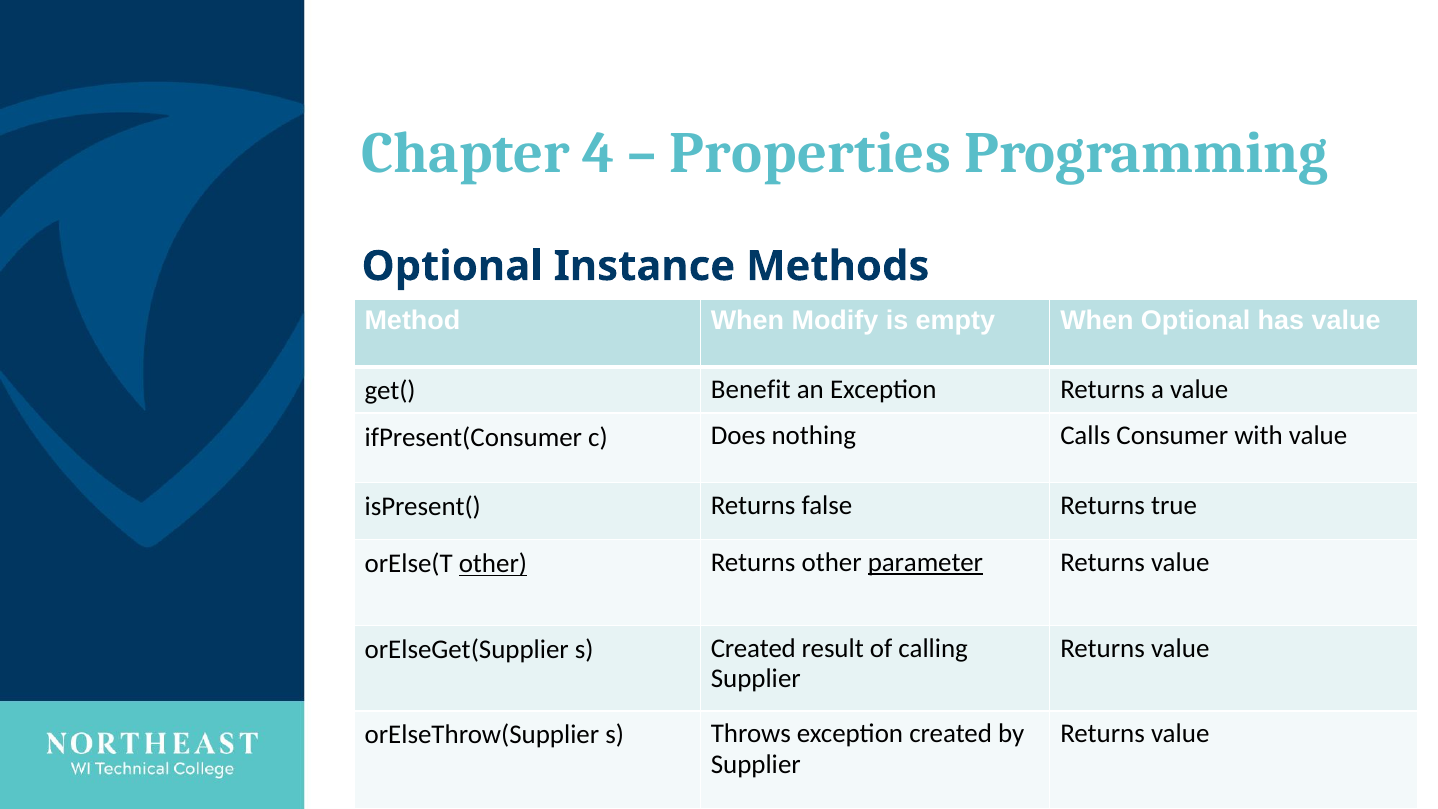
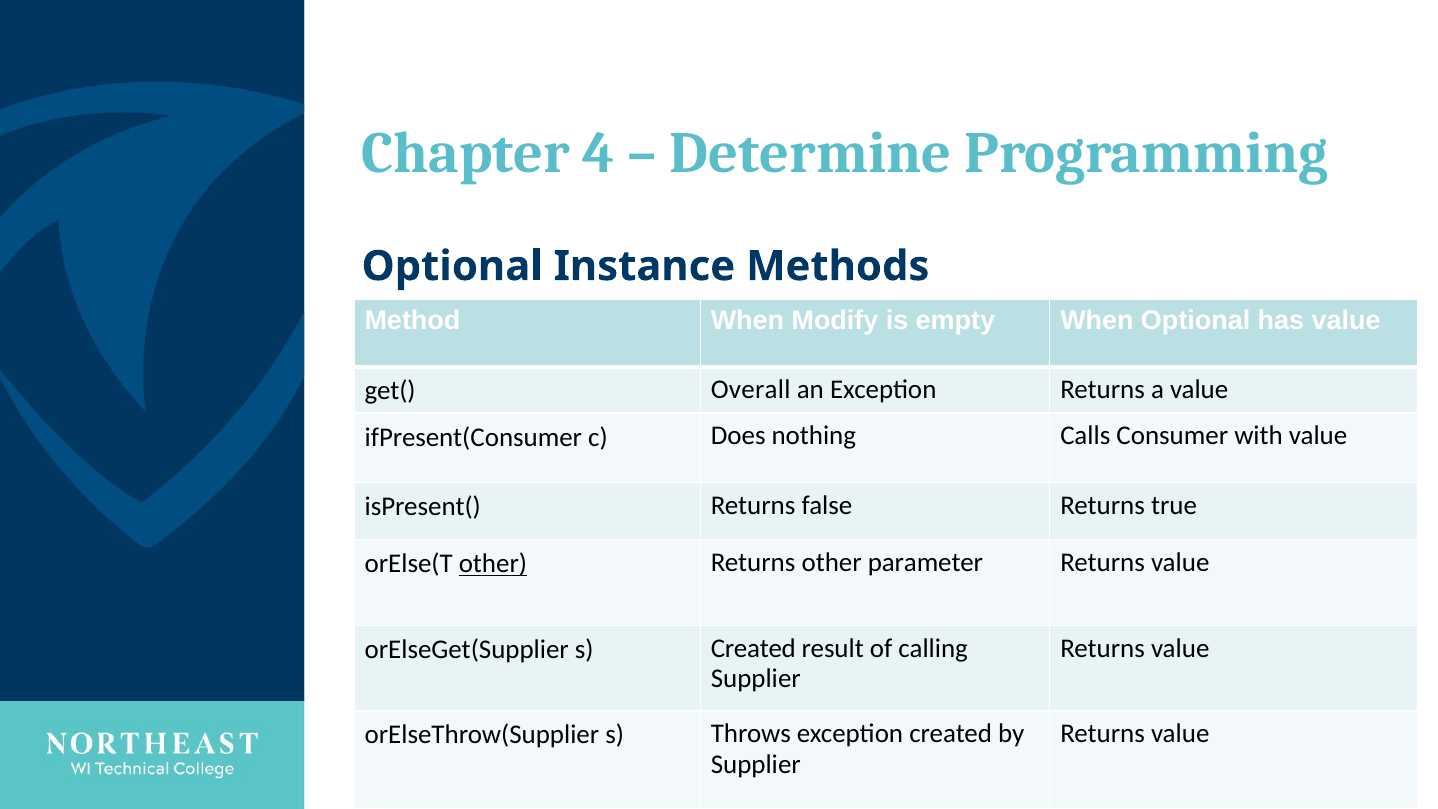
Properties: Properties -> Determine (811, 153)
Benefit: Benefit -> Overall (751, 390)
parameter underline: present -> none (925, 562)
